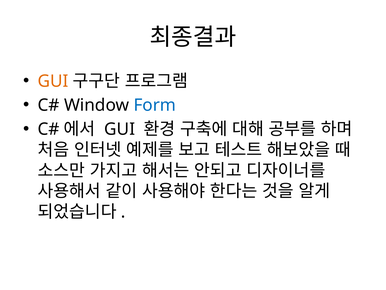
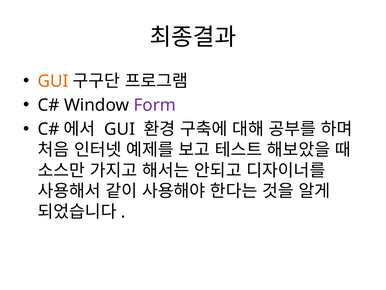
Form colour: blue -> purple (155, 105)
